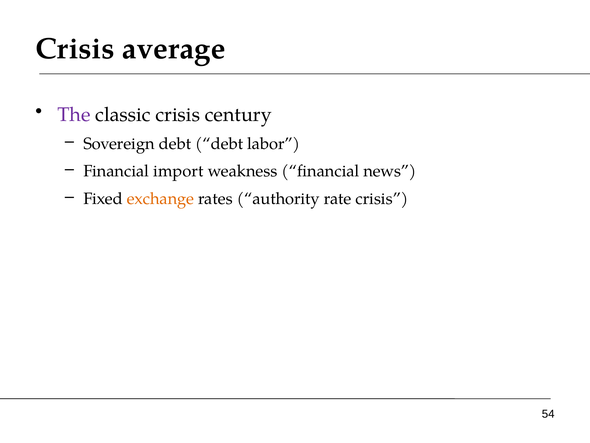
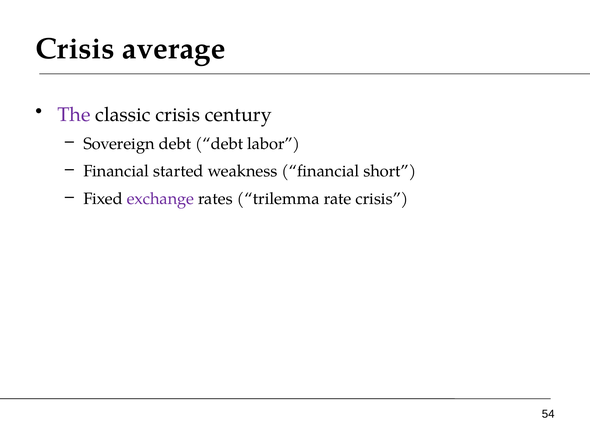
import: import -> started (178, 171)
news: news -> short (390, 171)
exchange colour: orange -> purple (160, 199)
authority: authority -> trilemma (278, 199)
